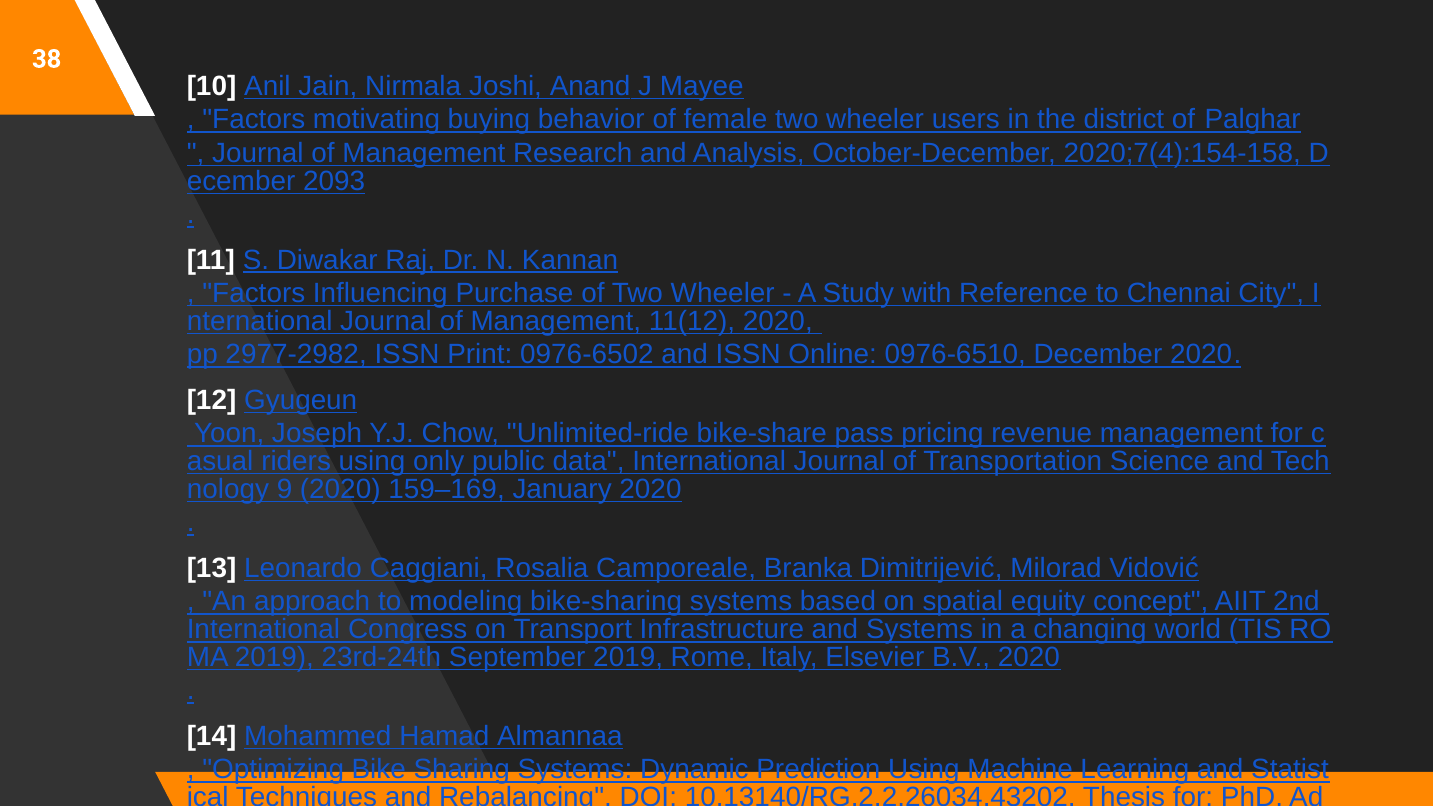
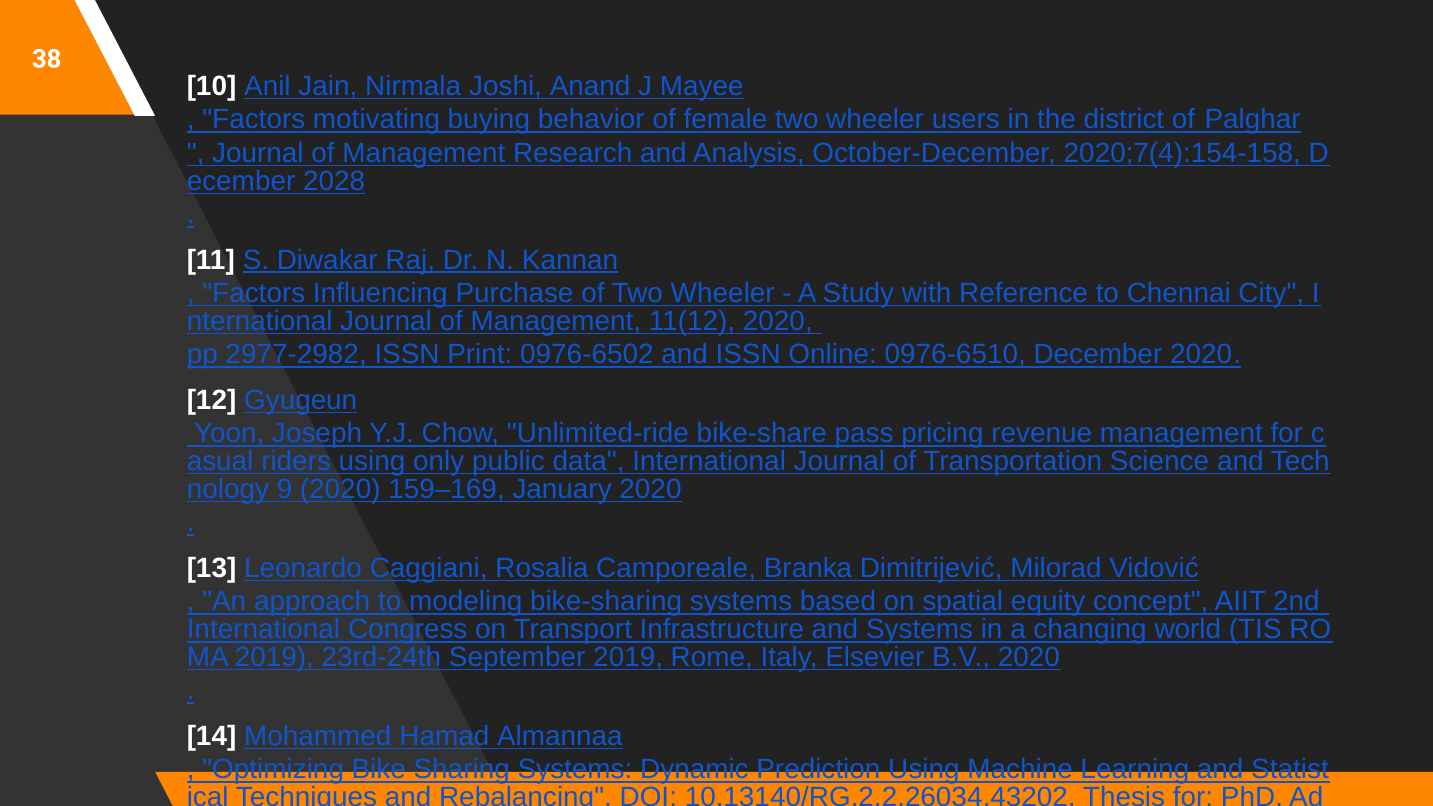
2093: 2093 -> 2028 (334, 181)
